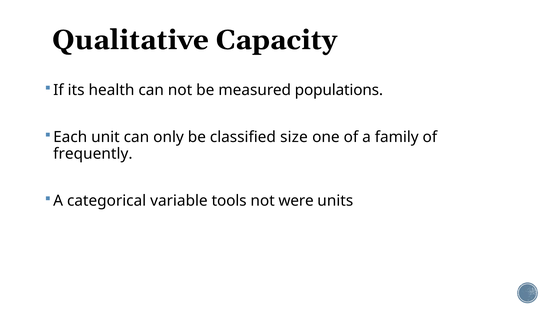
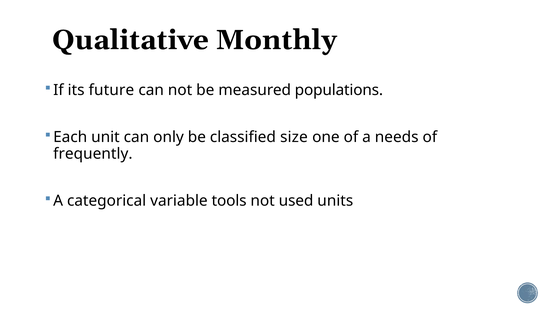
Capacity: Capacity -> Monthly (276, 40)
health: health -> future (111, 90)
family: family -> needs (397, 137)
were: were -> used (296, 201)
